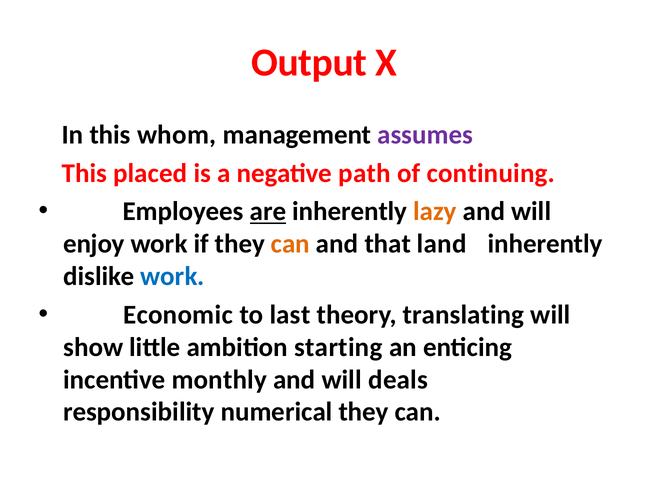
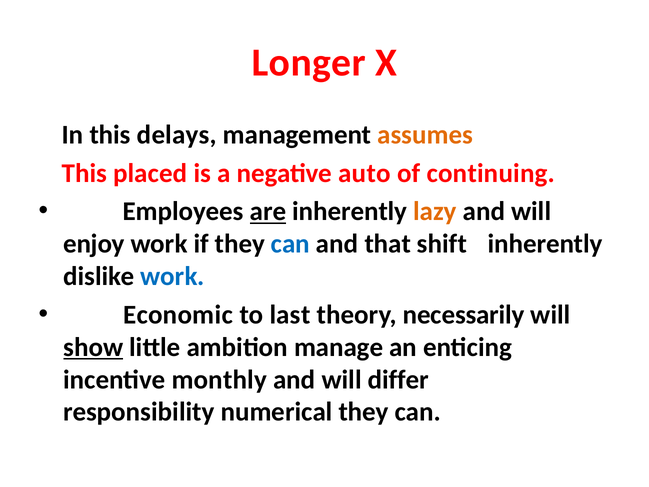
Output: Output -> Longer (309, 63)
whom: whom -> delays (177, 135)
assumes colour: purple -> orange (425, 135)
path: path -> auto (365, 173)
can colour: orange -> blue (290, 244)
land: land -> shift (442, 244)
translating: translating -> necessarily (464, 315)
show underline: none -> present (93, 347)
starting: starting -> manage (339, 347)
deals: deals -> differ (398, 379)
